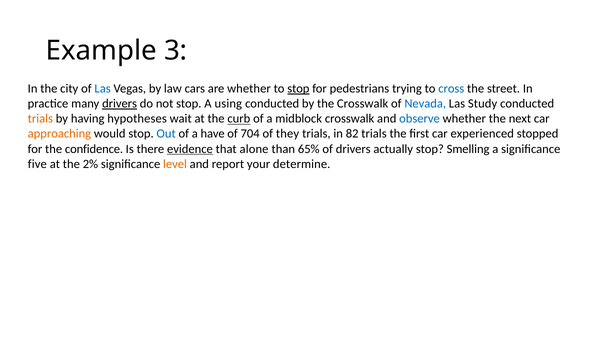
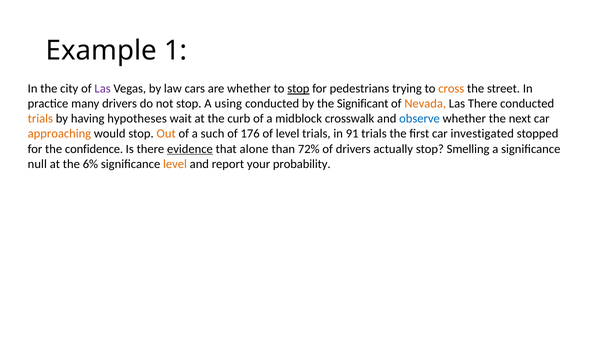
3: 3 -> 1 (176, 51)
Las colour: blue -> purple (103, 89)
cross colour: blue -> orange (451, 89)
drivers underline: present -> none (120, 104)
the Crosswalk: Crosswalk -> Significant (363, 104)
Nevada colour: blue -> orange (425, 104)
Las Study: Study -> There (483, 104)
curb underline: present -> none (239, 119)
Out colour: blue -> orange (166, 134)
have: have -> such (213, 134)
704: 704 -> 176 (250, 134)
of they: they -> level (288, 134)
82: 82 -> 91 (352, 134)
experienced: experienced -> investigated (482, 134)
65%: 65% -> 72% (309, 149)
five: five -> null (37, 164)
2%: 2% -> 6% (90, 164)
determine: determine -> probability (302, 164)
